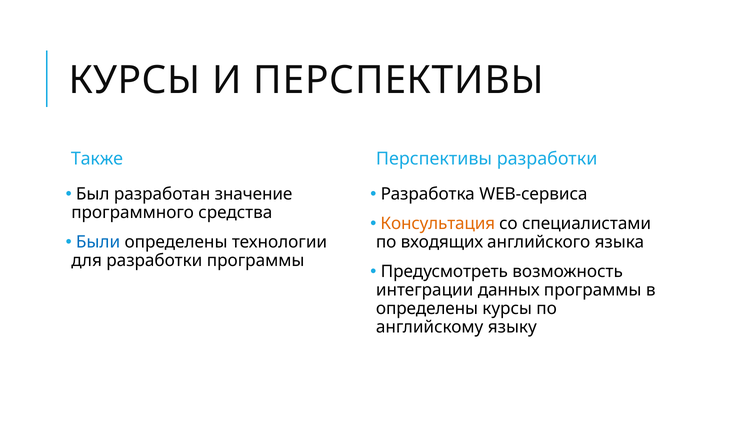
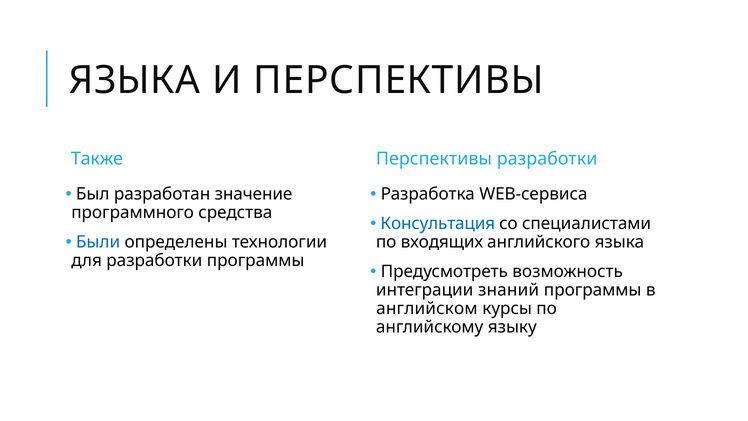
КУРСЫ: КУРСЫ -> ЯЗЫКА (134, 80)
Консультация colour: orange -> blue (438, 223)
данных: данных -> знаний (509, 290)
определены: определены -> английском (427, 308)
